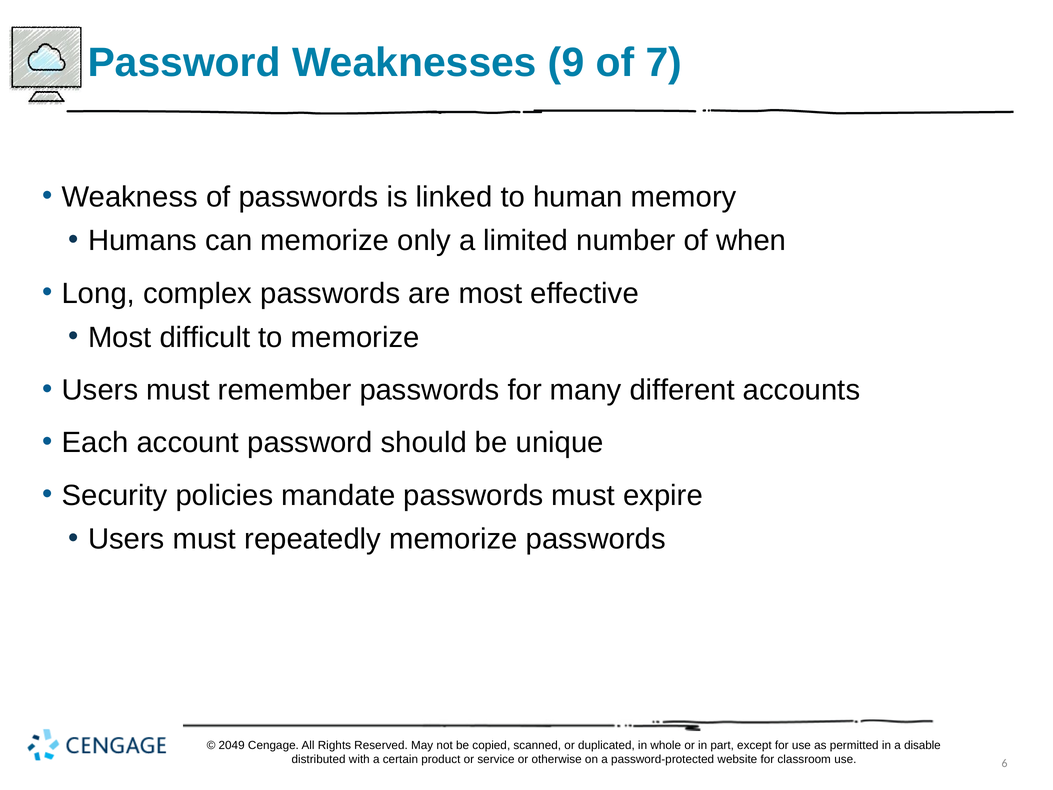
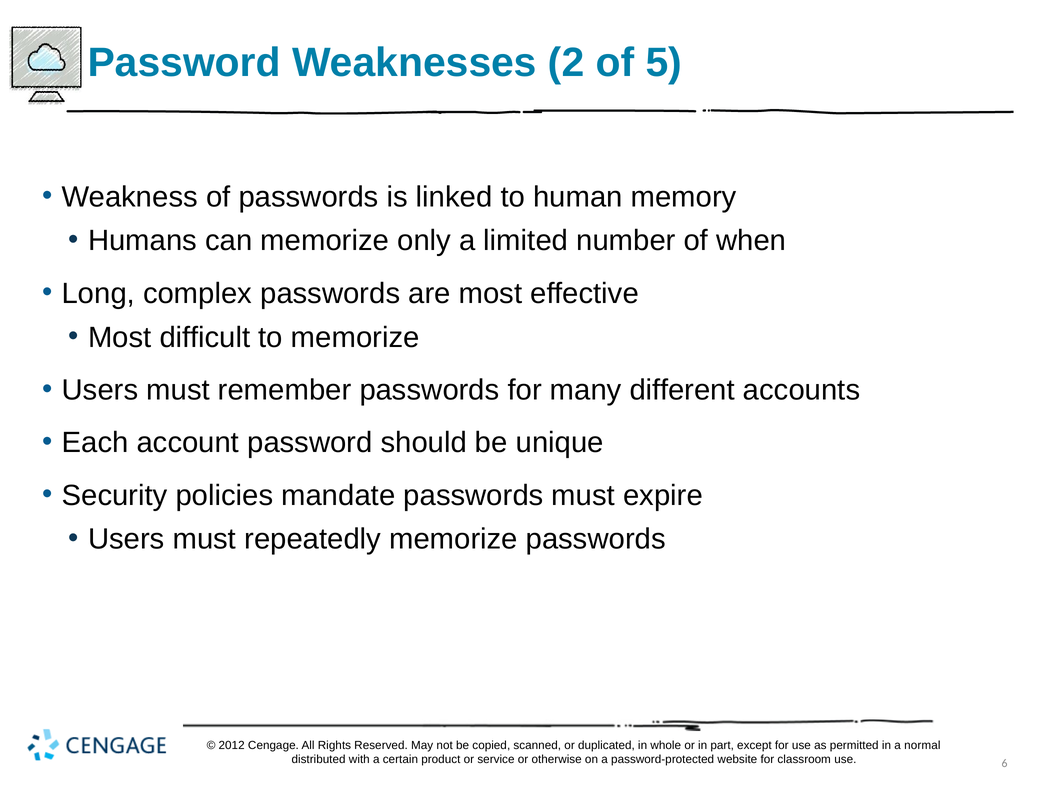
9: 9 -> 2 (566, 63)
7: 7 -> 5 (664, 63)
2049: 2049 -> 2012 (232, 745)
disable: disable -> normal (922, 745)
